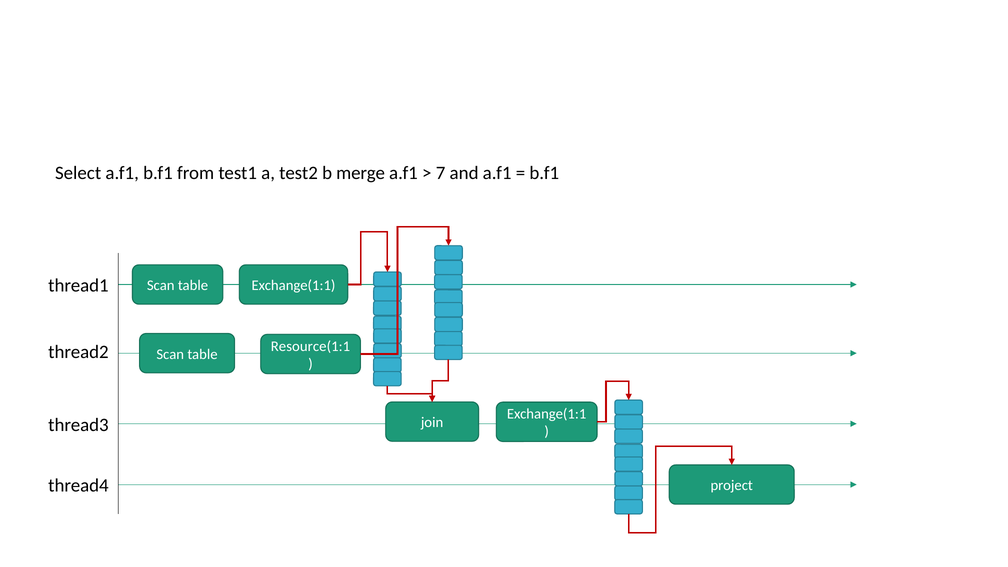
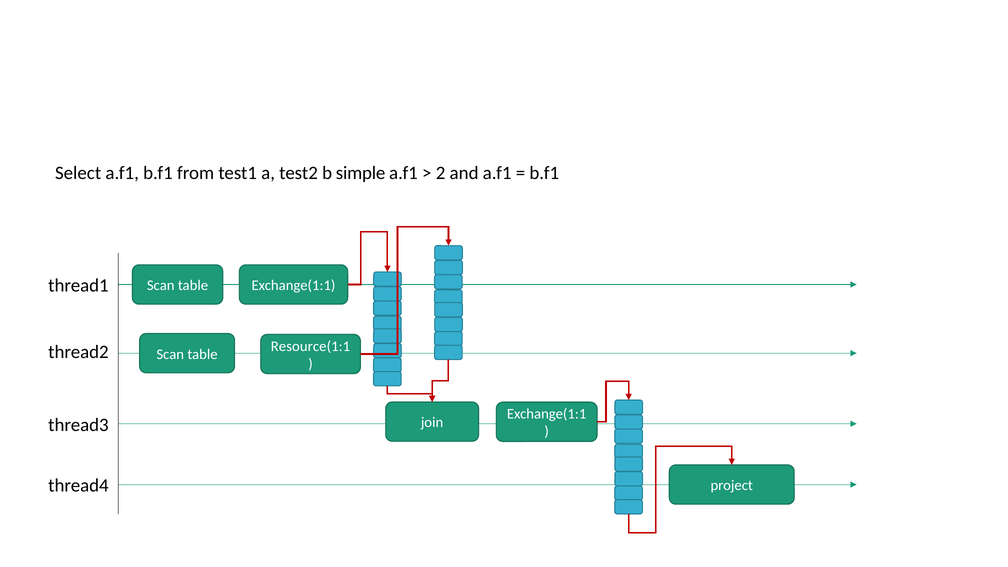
merge: merge -> simple (361, 173)
7: 7 -> 2 (441, 173)
